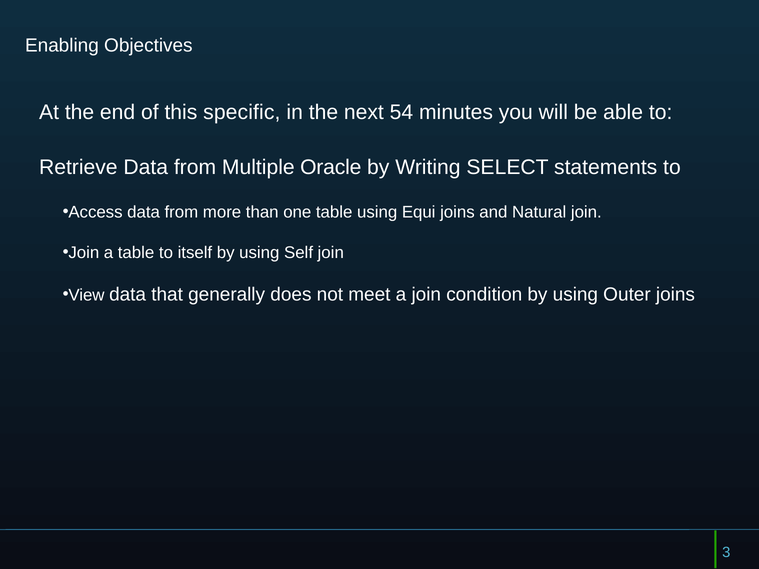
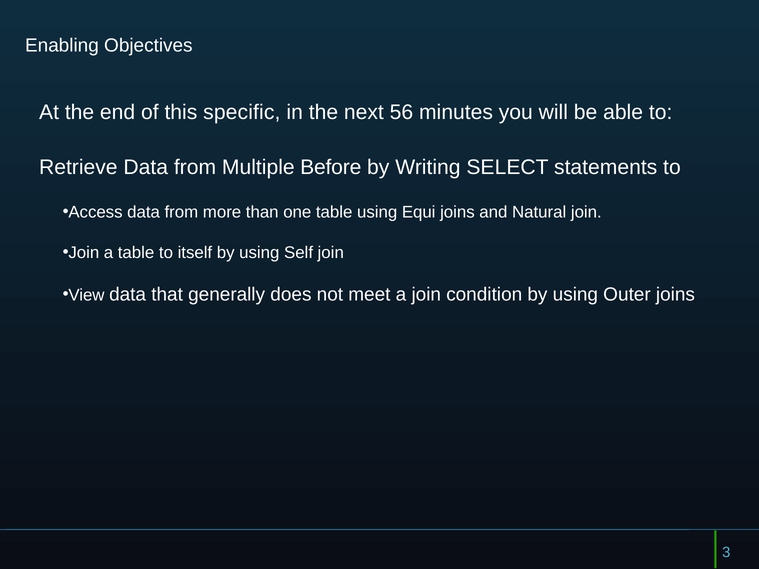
54: 54 -> 56 (401, 112)
Oracle: Oracle -> Before (331, 167)
